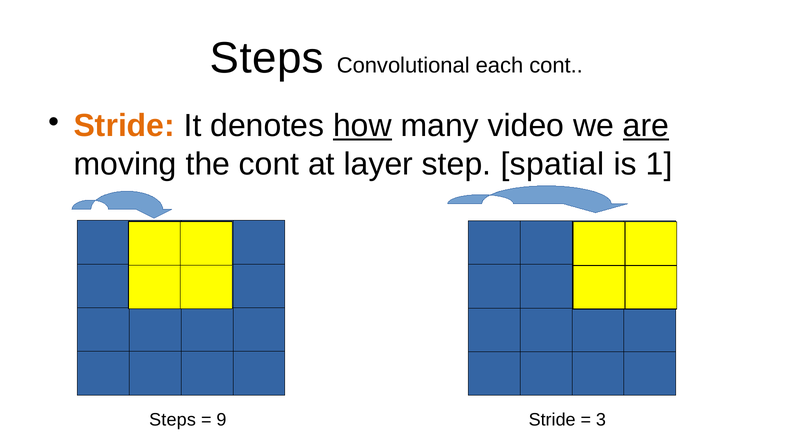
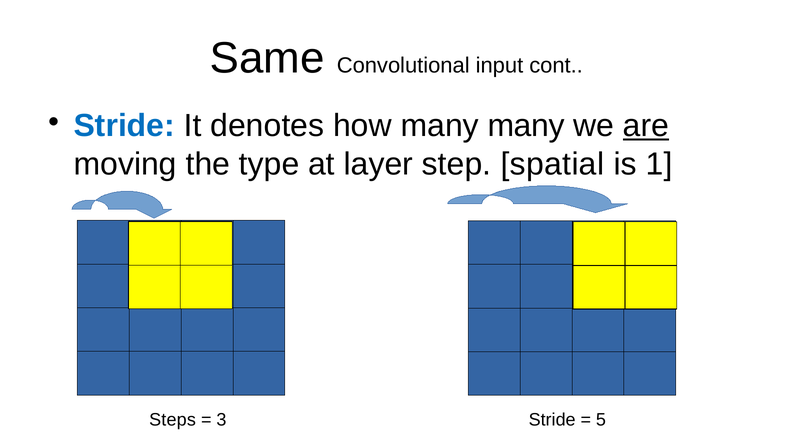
Steps: Steps -> Same (267, 58)
each: each -> input (499, 65)
Stride colour: orange -> blue (124, 126)
how underline: present -> none (362, 126)
many video: video -> many (526, 126)
the cont: cont -> type (269, 164)
9: 9 -> 3 (221, 420)
3: 3 -> 5 (601, 420)
